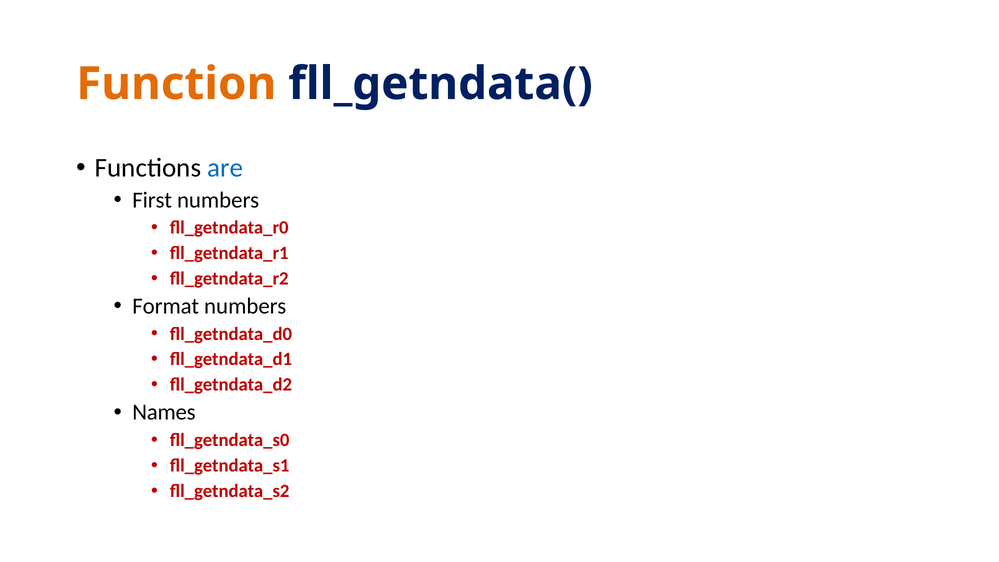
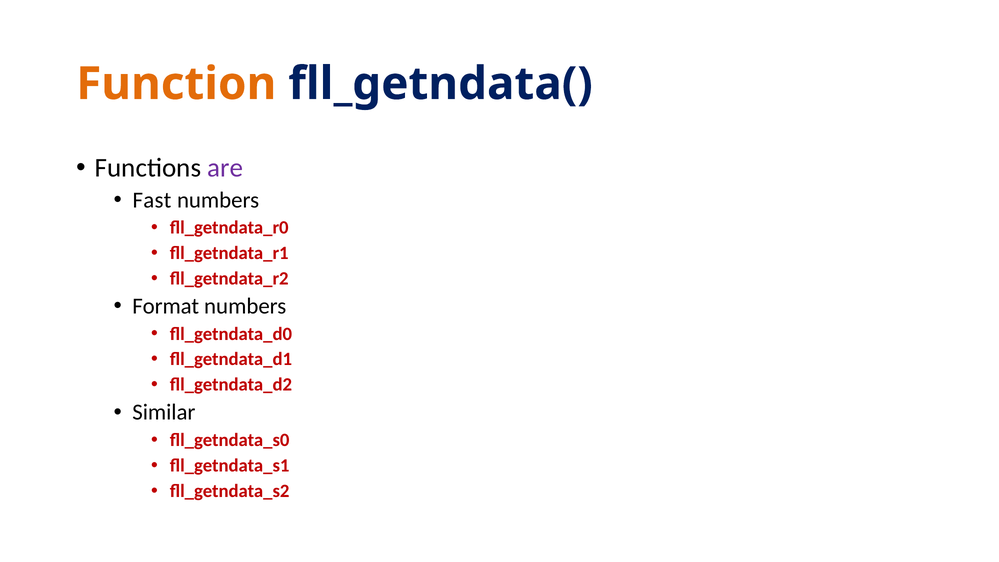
are colour: blue -> purple (225, 168)
First: First -> Fast (152, 200)
Names: Names -> Similar (164, 412)
